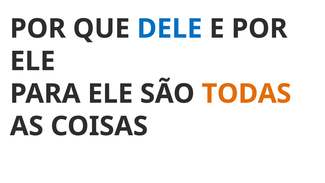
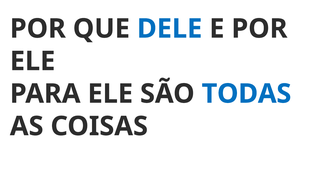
TODAS colour: orange -> blue (246, 94)
